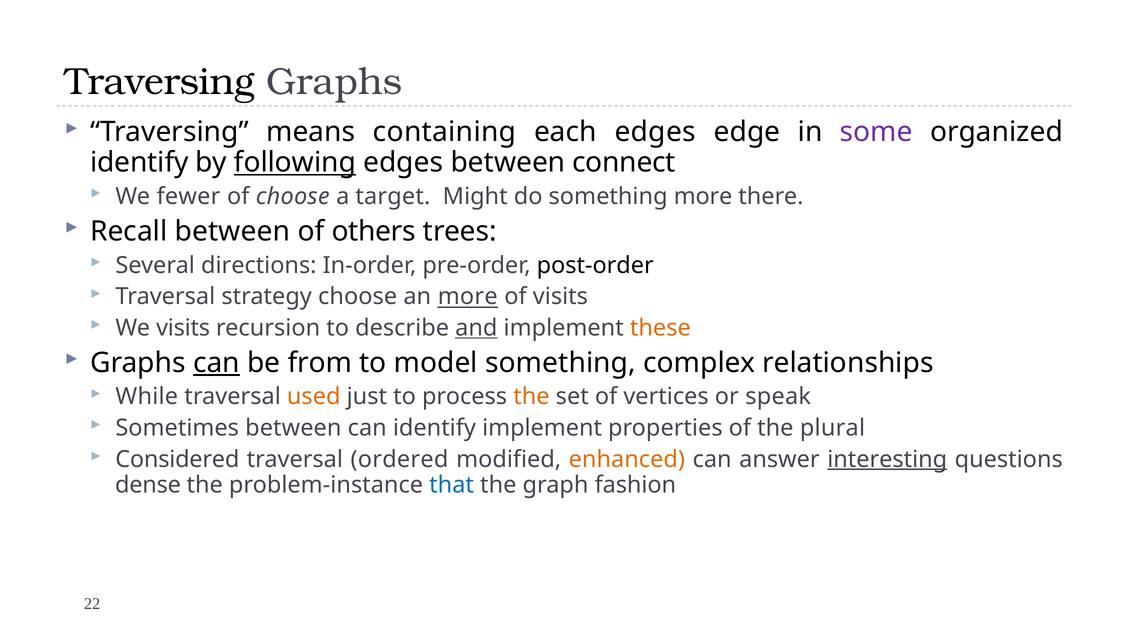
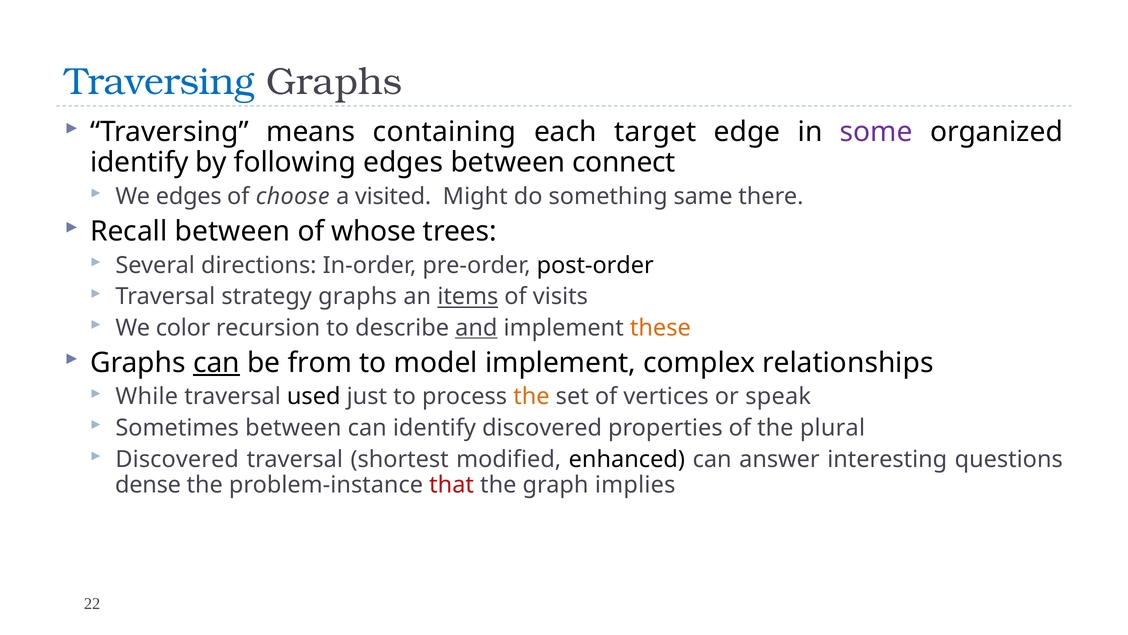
Traversing colour: black -> blue (160, 82)
each edges: edges -> target (655, 132)
following underline: present -> none (295, 162)
We fewer: fewer -> edges (189, 196)
target: target -> visited (393, 196)
something more: more -> same (703, 196)
others: others -> whose (374, 231)
strategy choose: choose -> graphs (358, 296)
an more: more -> items (468, 296)
We visits: visits -> color (183, 328)
model something: something -> implement (561, 363)
used colour: orange -> black (314, 396)
identify implement: implement -> discovered (542, 428)
Considered: Considered -> Discovered (177, 459)
ordered: ordered -> shortest (400, 459)
enhanced colour: orange -> black (627, 459)
interesting underline: present -> none (887, 459)
that colour: blue -> red (452, 484)
fashion: fashion -> implies (635, 484)
